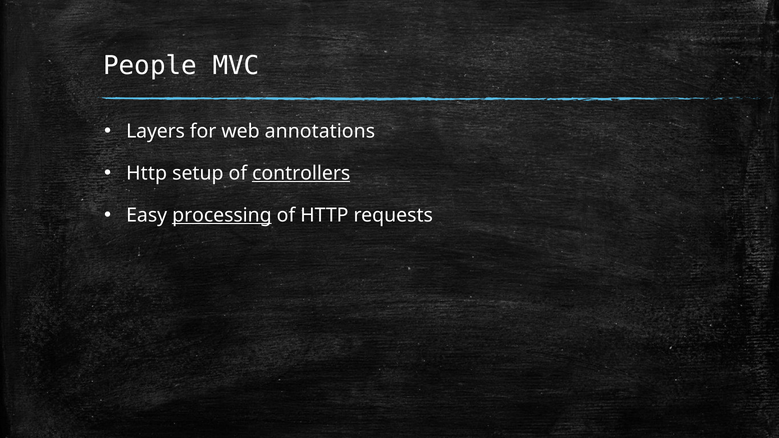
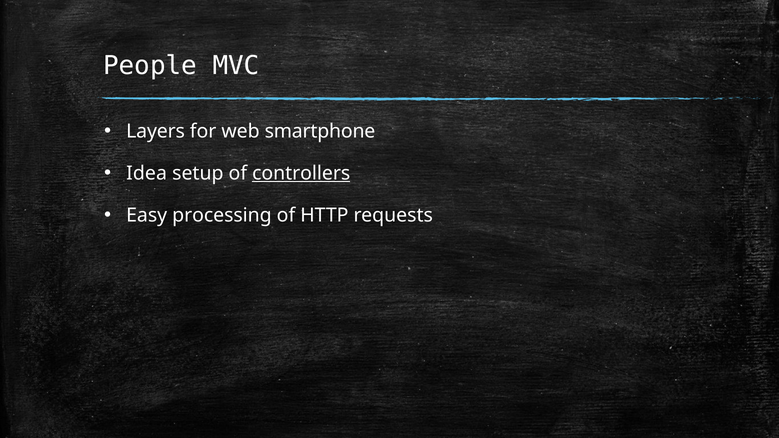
annotations: annotations -> smartphone (320, 131)
Http: Http -> Idea (147, 173)
processing underline: present -> none (222, 215)
